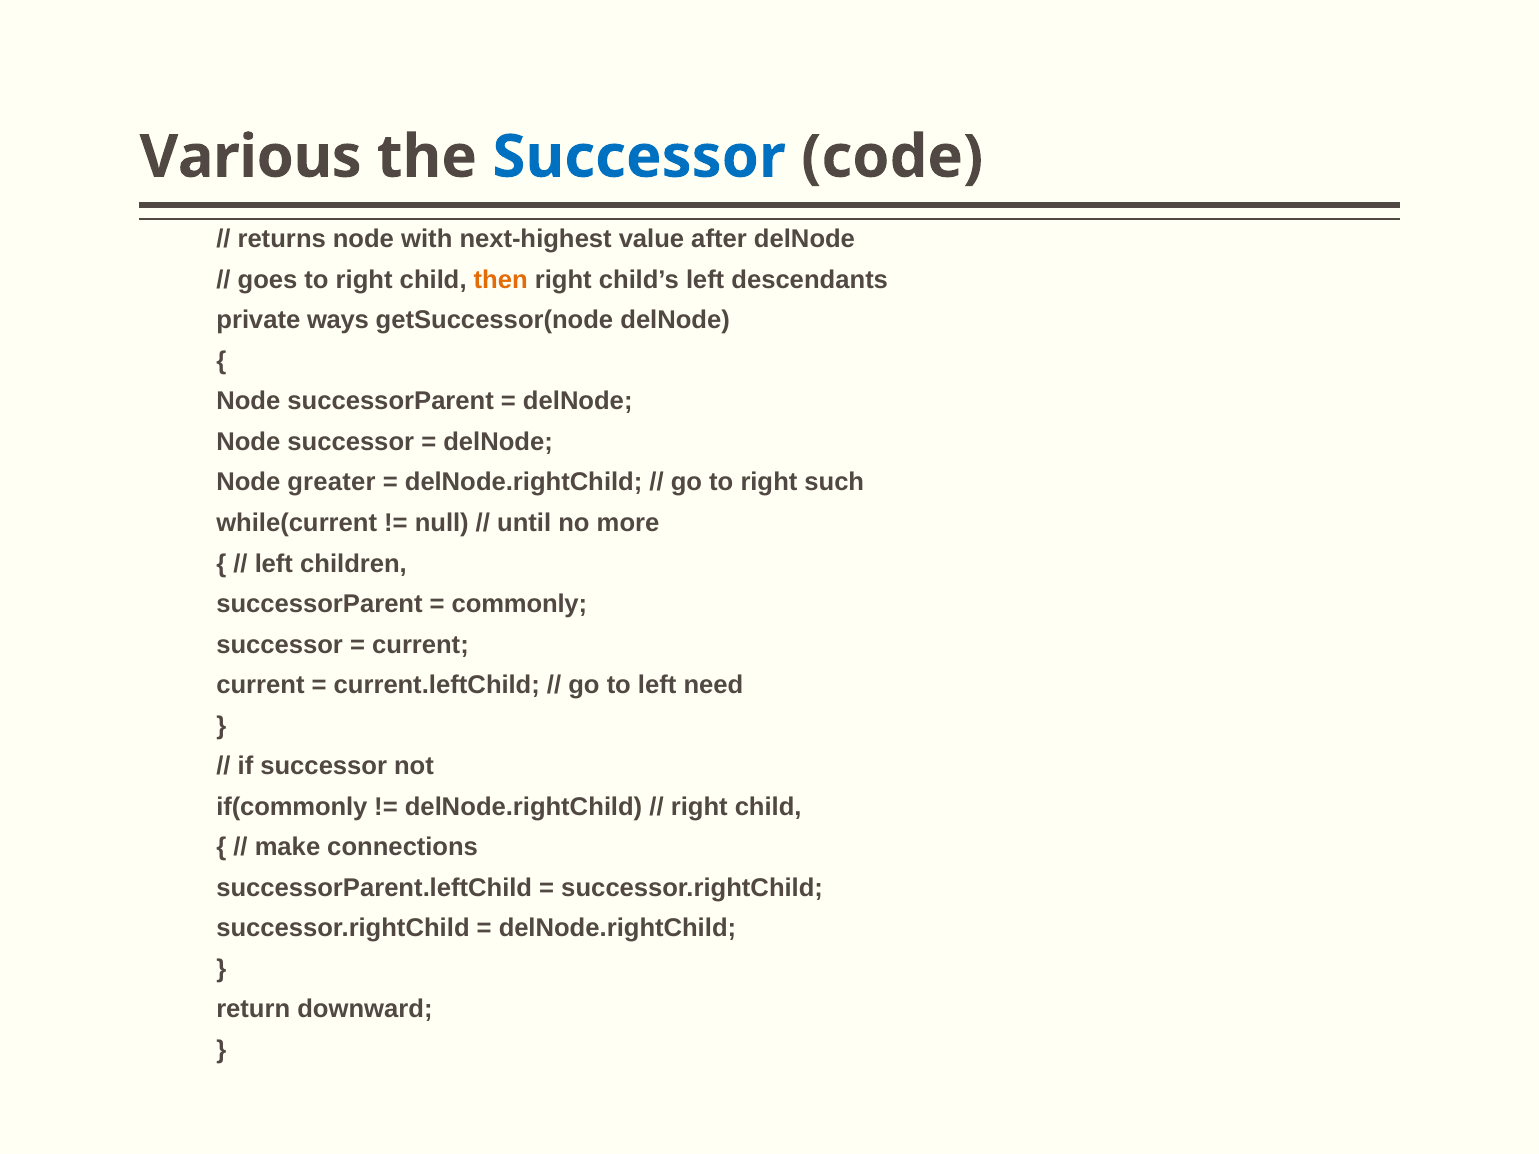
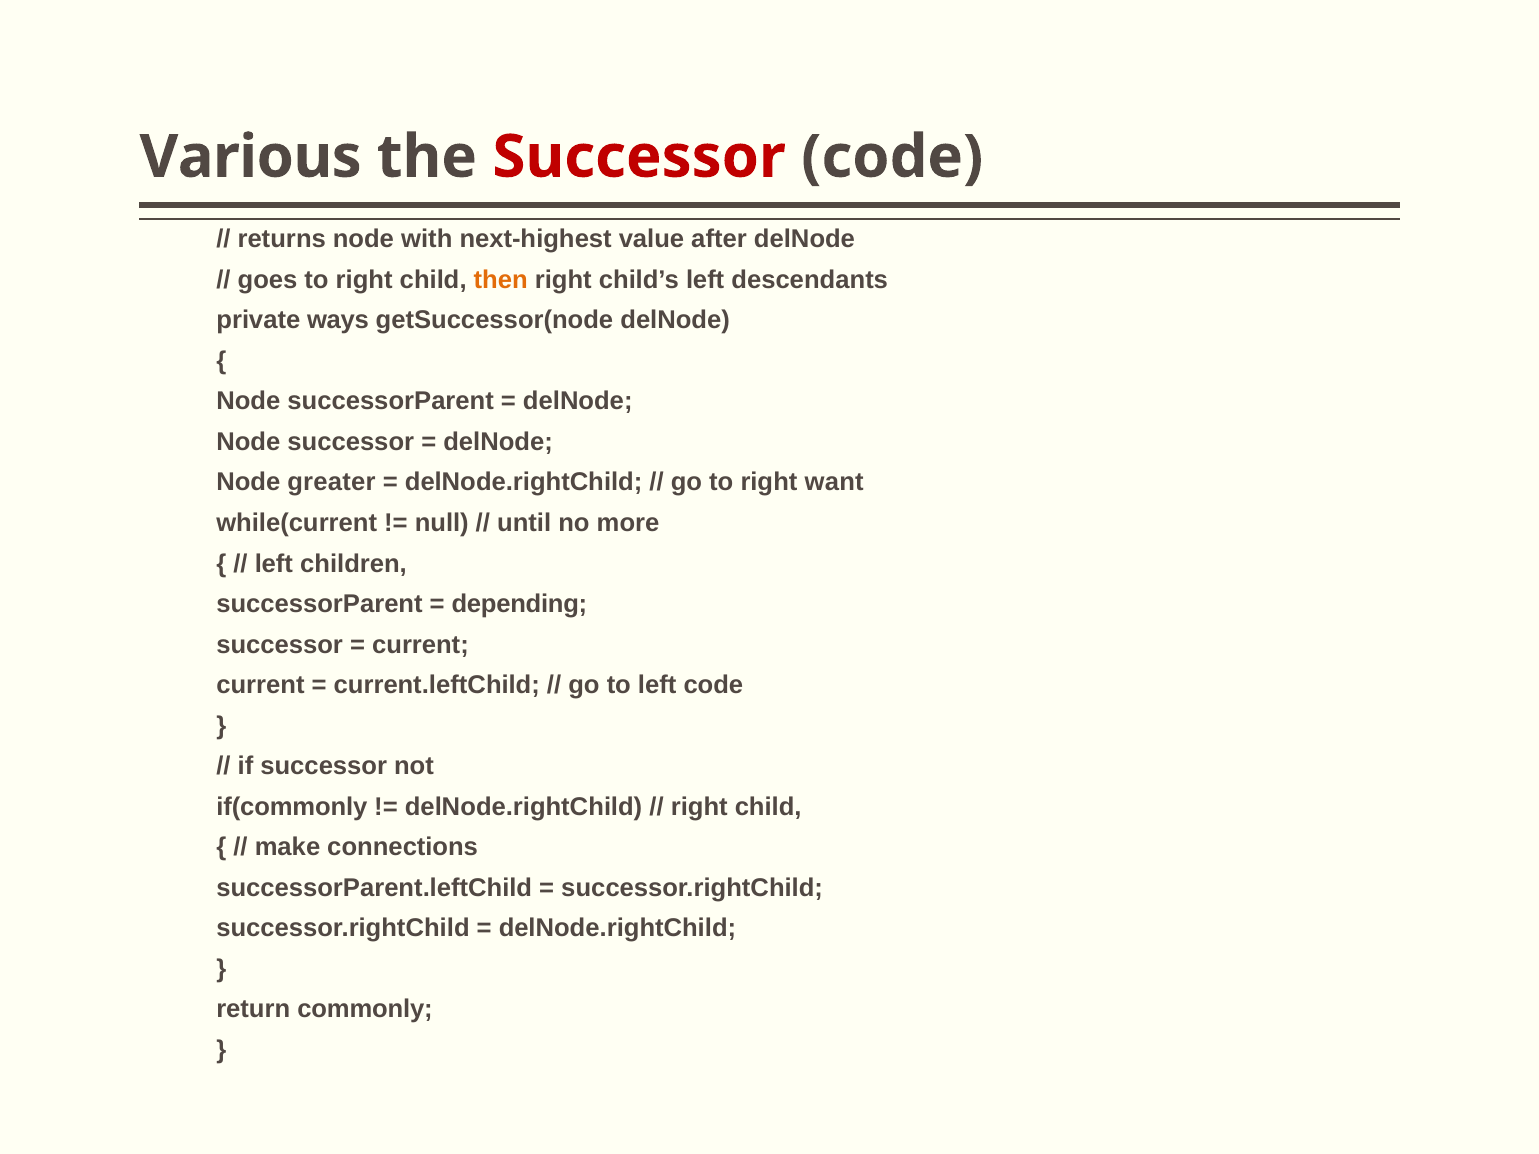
Successor colour: blue -> red (639, 157)
such: such -> want (834, 483)
commonly: commonly -> depending (519, 604)
left need: need -> code (713, 685)
downward: downward -> commonly (365, 1010)
